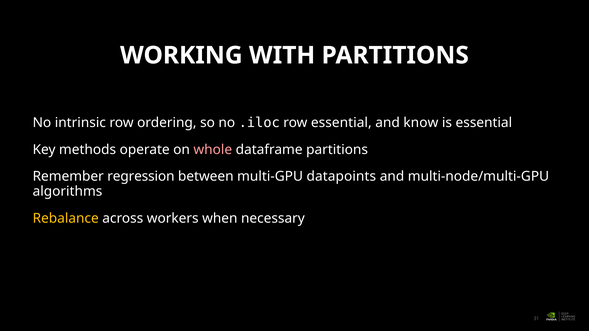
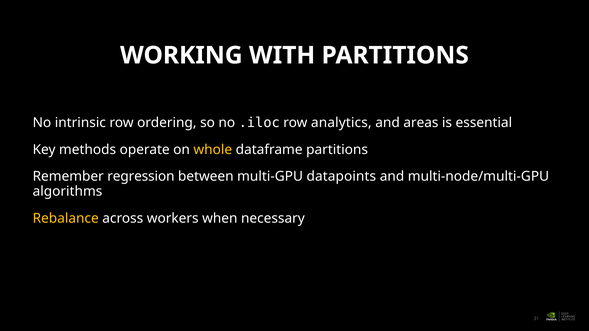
row essential: essential -> analytics (341, 123)
know: know -> areas (421, 123)
whole colour: pink -> yellow (213, 150)
